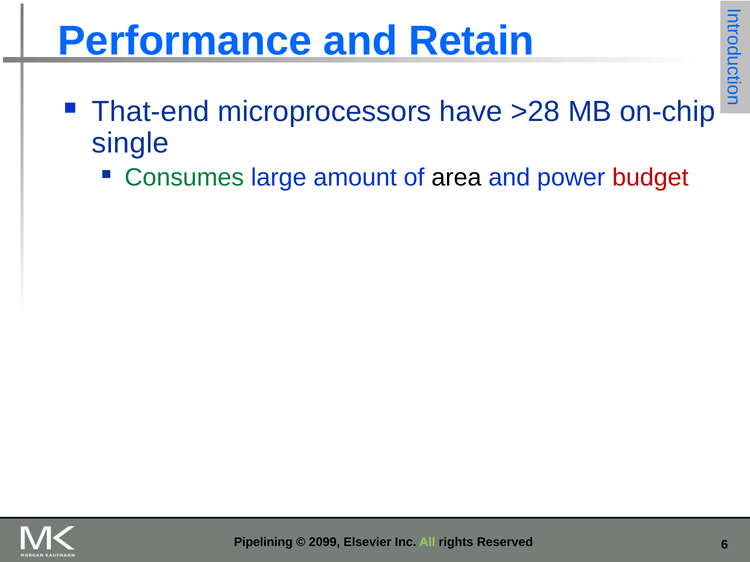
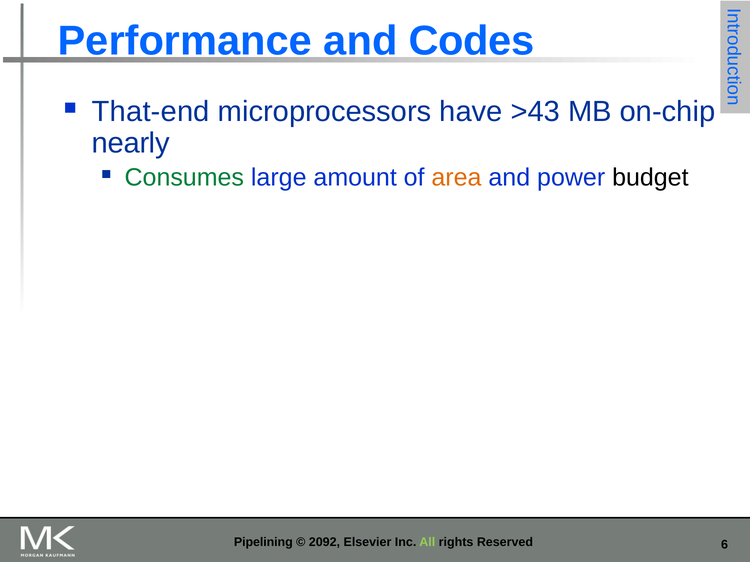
Retain: Retain -> Codes (472, 41)
>28: >28 -> >43 (535, 112)
single: single -> nearly (131, 143)
area colour: black -> orange (456, 177)
budget colour: red -> black (650, 177)
2099: 2099 -> 2092 (324, 542)
